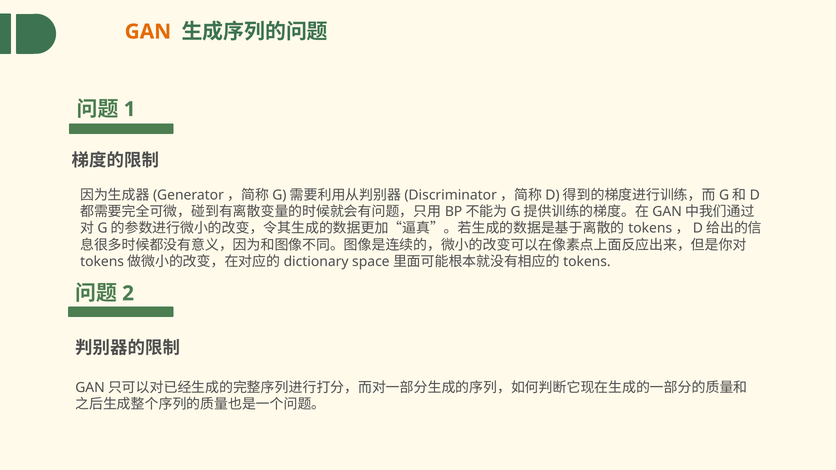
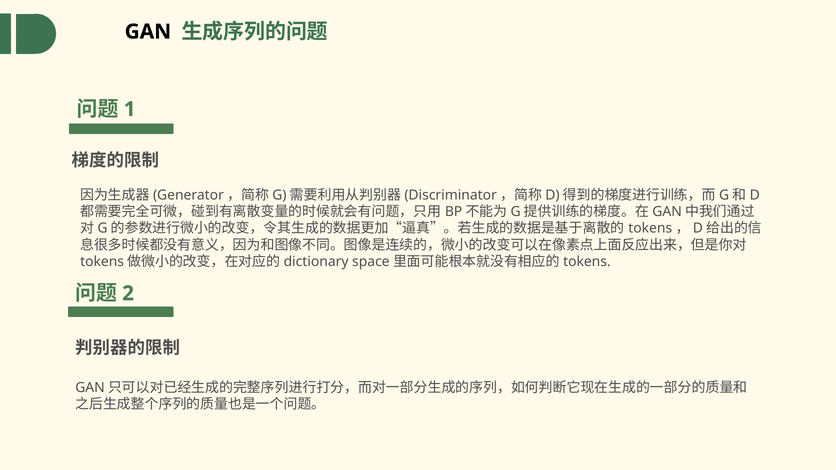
GAN colour: orange -> black (148, 32)
